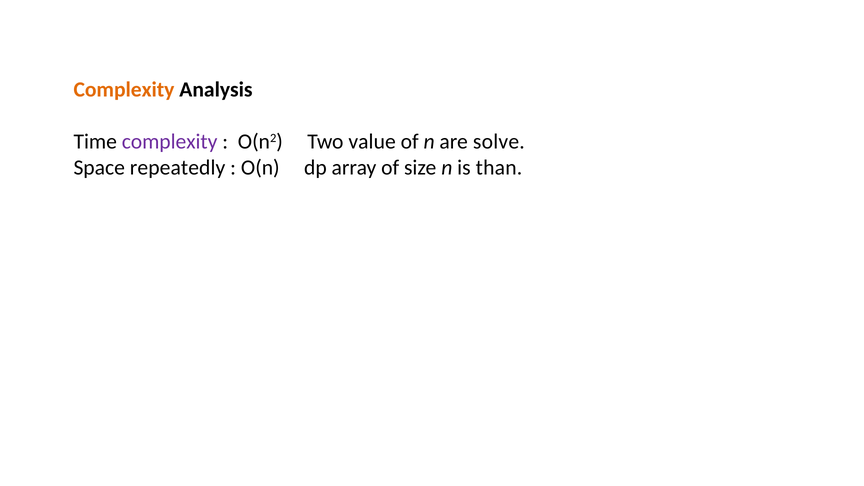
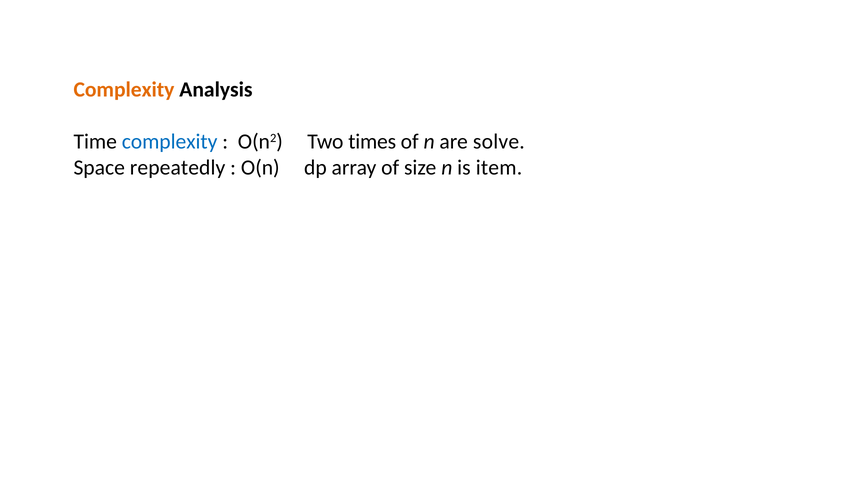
complexity colour: purple -> blue (170, 142)
value: value -> times (372, 142)
than: than -> item (499, 168)
